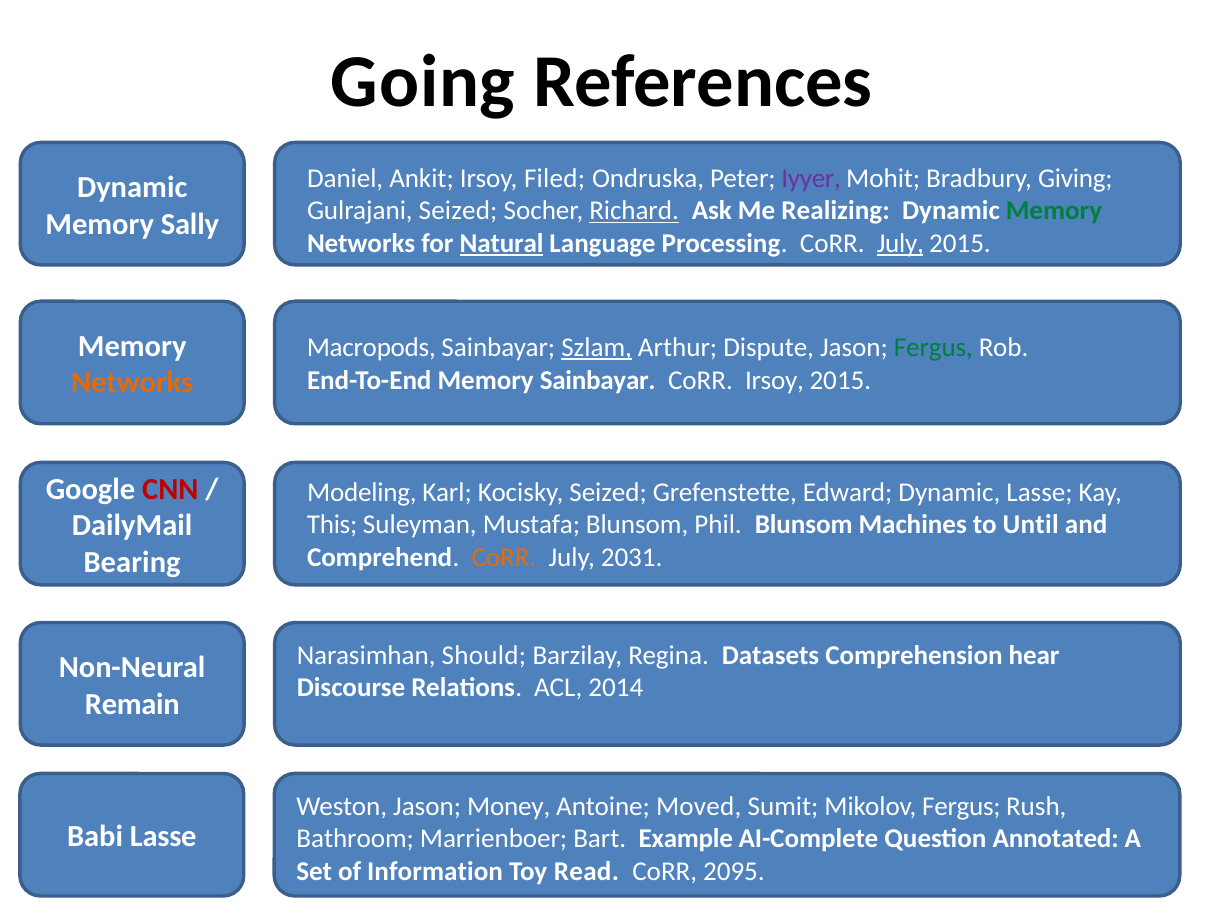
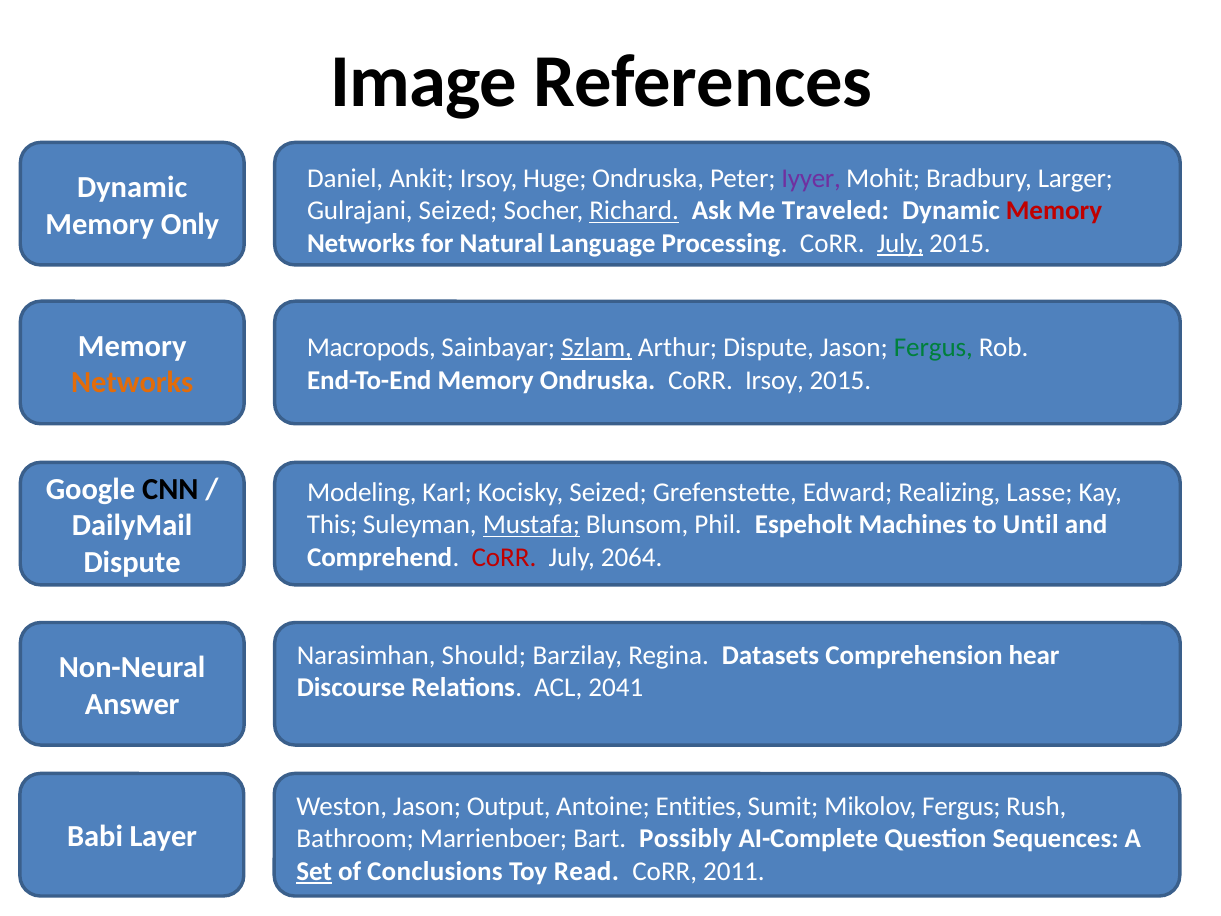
Going: Going -> Image (424, 82)
Filed: Filed -> Huge (555, 178)
Giving: Giving -> Larger (1075, 178)
Realizing: Realizing -> Traveled (835, 211)
Memory colour: green -> red (1054, 211)
Sally: Sally -> Only (190, 224)
Natural underline: present -> none (502, 243)
Memory Sainbayar: Sainbayar -> Ondruska (598, 380)
CNN colour: red -> black (170, 489)
Edward Dynamic: Dynamic -> Realizing (949, 492)
Mustafa underline: none -> present (531, 525)
Phil Blunsom: Blunsom -> Espeholt (804, 525)
CoRR colour: orange -> red (504, 557)
2031: 2031 -> 2064 (632, 557)
Bearing: Bearing -> Dispute (132, 562)
2014: 2014 -> 2041 (616, 688)
Remain: Remain -> Answer (132, 704)
Money: Money -> Output (509, 806)
Moved: Moved -> Entities (699, 806)
Babi Lasse: Lasse -> Layer (163, 837)
Example: Example -> Possibly (686, 838)
Annotated: Annotated -> Sequences (1056, 838)
Set underline: none -> present (314, 871)
Information: Information -> Conclusions (435, 871)
2095: 2095 -> 2011 (734, 871)
